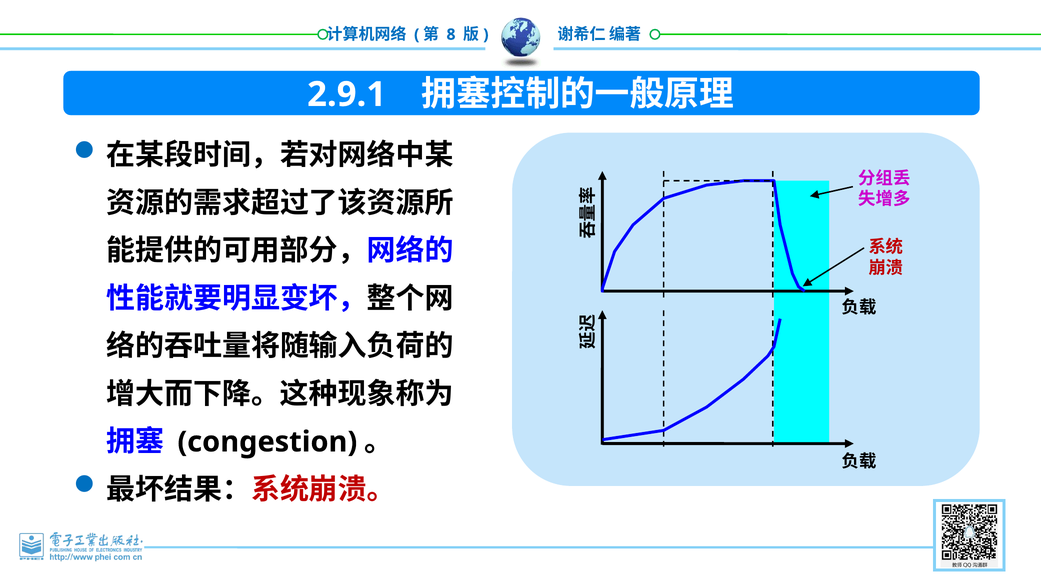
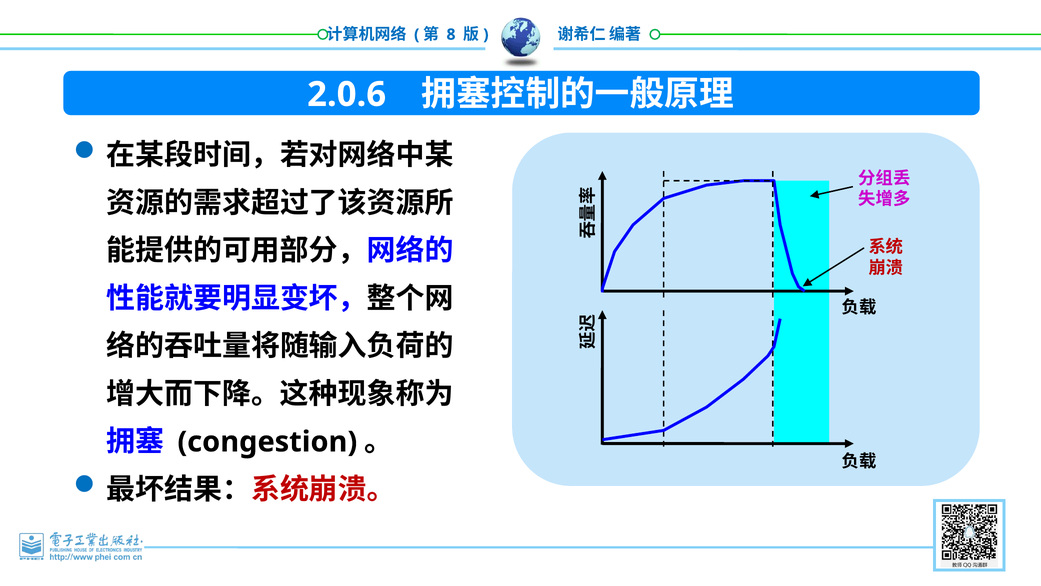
2.9.1: 2.9.1 -> 2.0.6 (347, 94)
